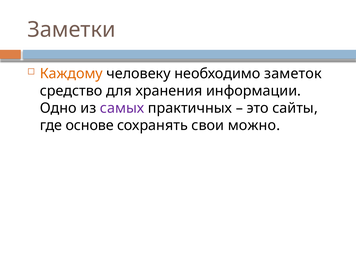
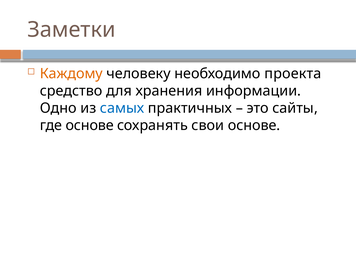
заметок: заметок -> проекта (293, 74)
самых colour: purple -> blue (122, 108)
свои можно: можно -> основе (254, 125)
